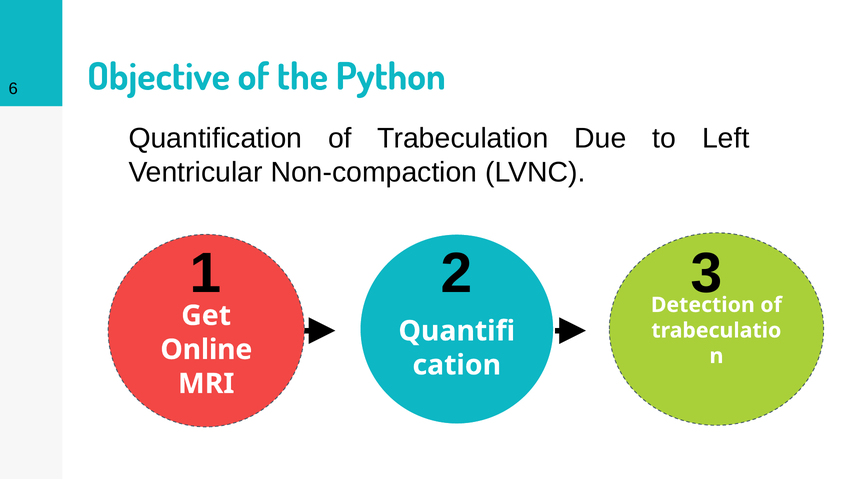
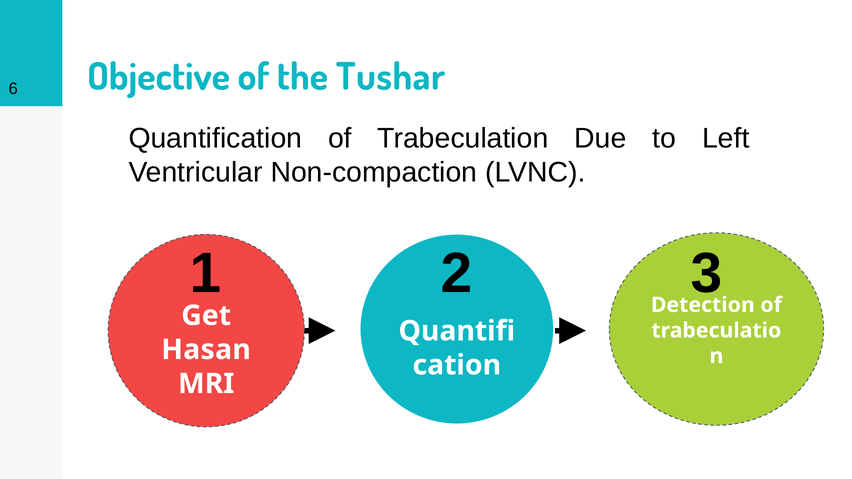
Python: Python -> Tushar (390, 77)
Online: Online -> Hasan (206, 350)
